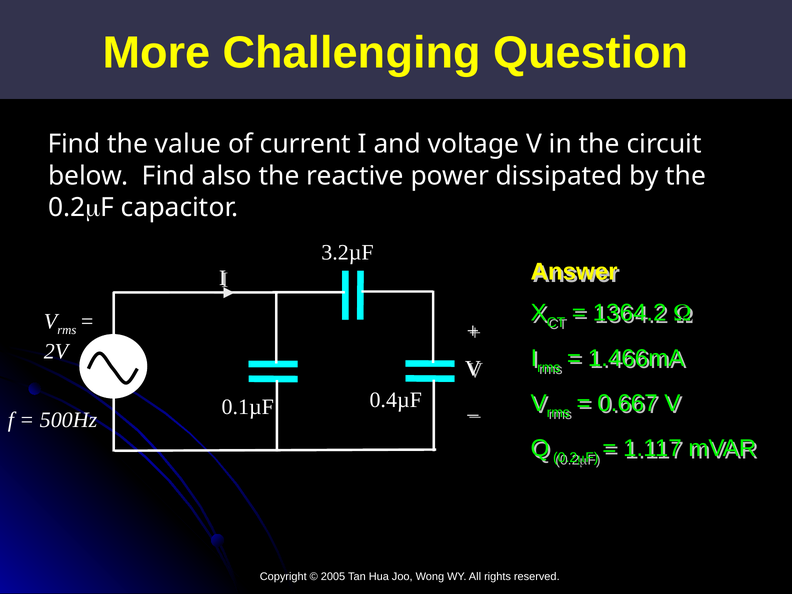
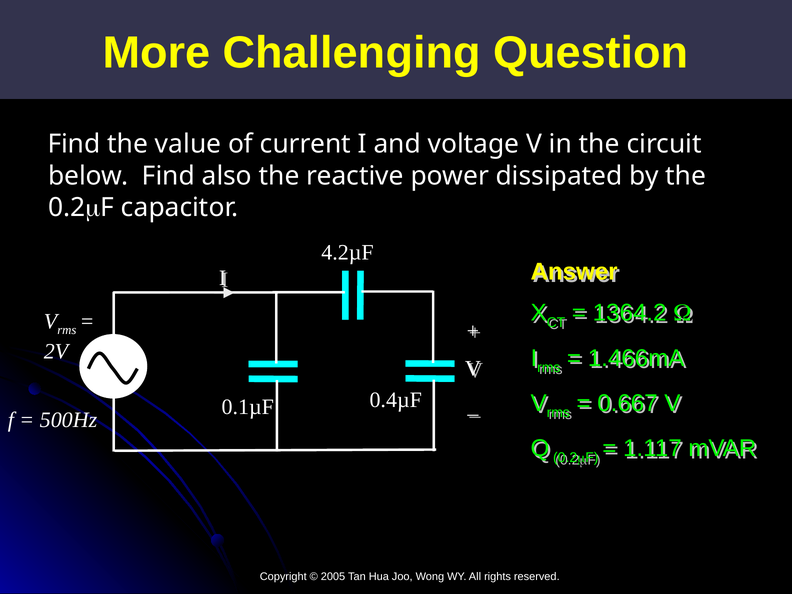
3.2µF: 3.2µF -> 4.2µF (347, 253)
